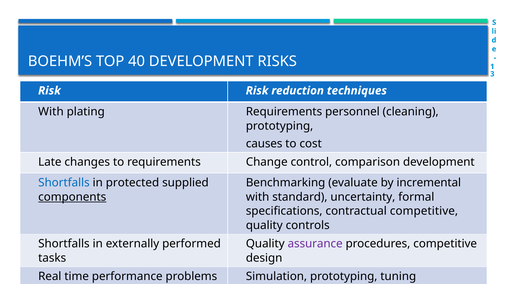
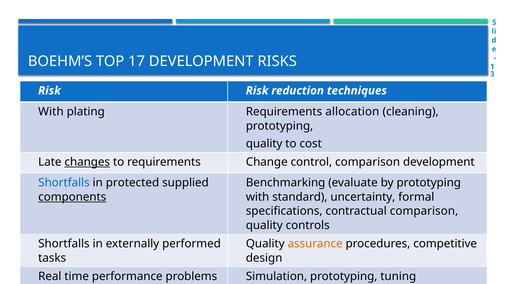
40: 40 -> 17 (137, 61)
personnel: personnel -> allocation (352, 112)
causes: causes -> quality (264, 144)
changes underline: none -> present (87, 162)
by incremental: incremental -> prototyping (429, 183)
contractual competitive: competitive -> comparison (424, 212)
assurance colour: purple -> orange (315, 244)
